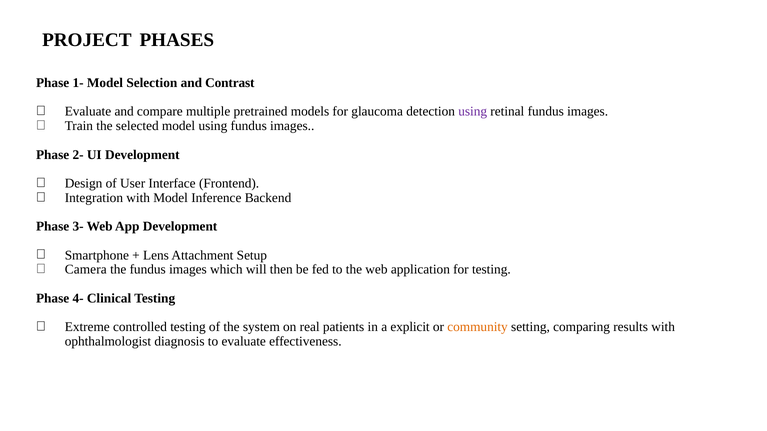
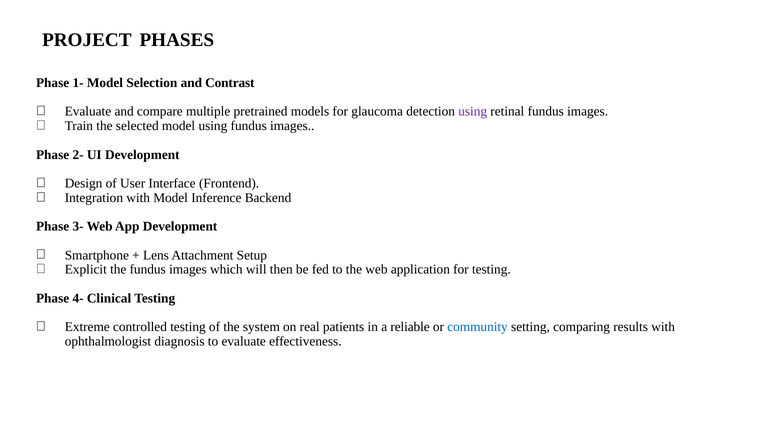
Camera: Camera -> Explicit (86, 270)
explicit: explicit -> reliable (410, 327)
community colour: orange -> blue (478, 327)
